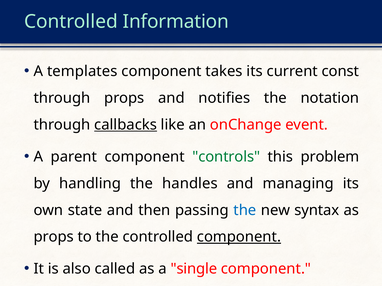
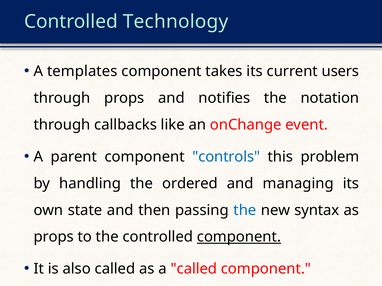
Information: Information -> Technology (176, 22)
const: const -> users (340, 71)
callbacks underline: present -> none (126, 125)
controls colour: green -> blue (226, 157)
handles: handles -> ordered (190, 184)
a single: single -> called (194, 269)
